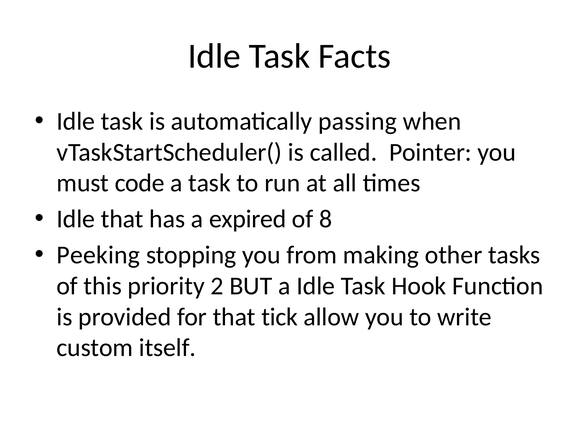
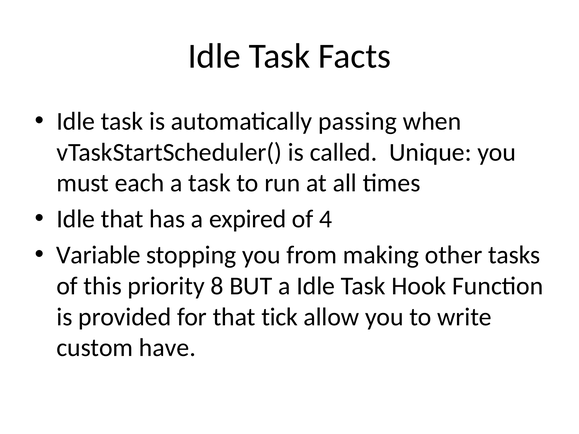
Pointer: Pointer -> Unique (430, 152)
code: code -> each (140, 183)
8: 8 -> 4 (326, 219)
Peeking: Peeking -> Variable (99, 255)
2: 2 -> 8 (217, 286)
itself: itself -> have (167, 348)
